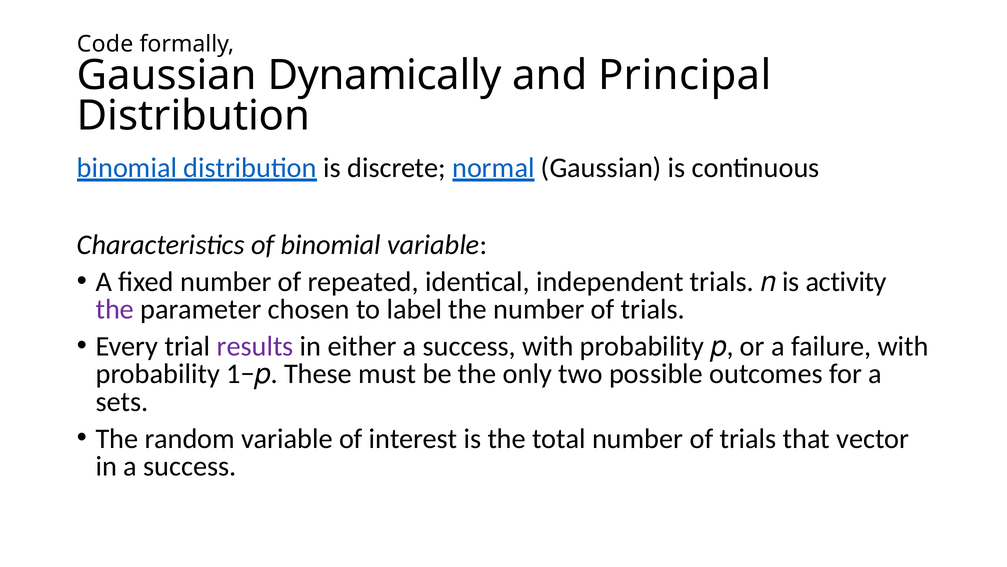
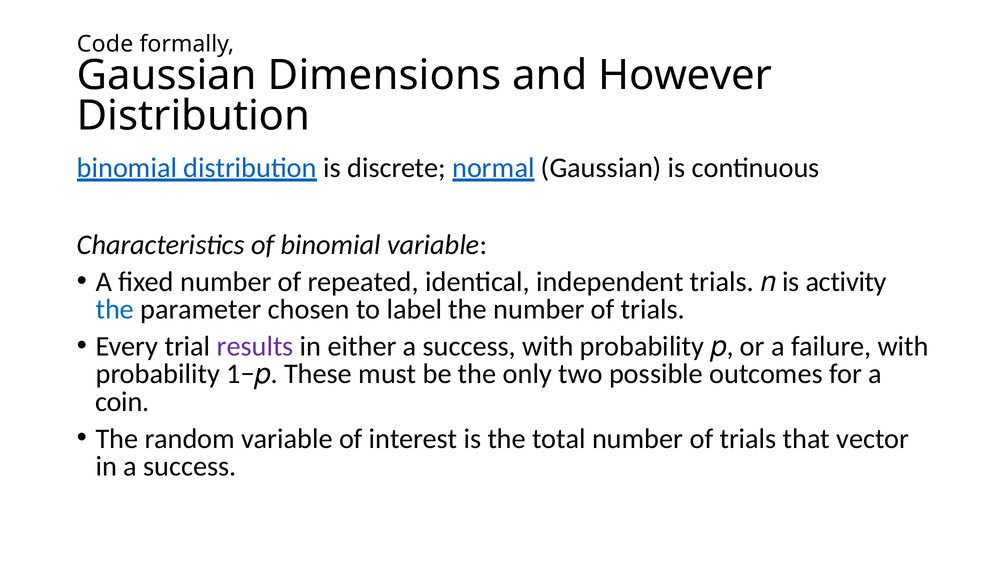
Dynamically: Dynamically -> Dimensions (385, 75)
Principal: Principal -> However (685, 75)
the colour: purple -> blue (115, 309)
sets: sets -> coin (122, 401)
